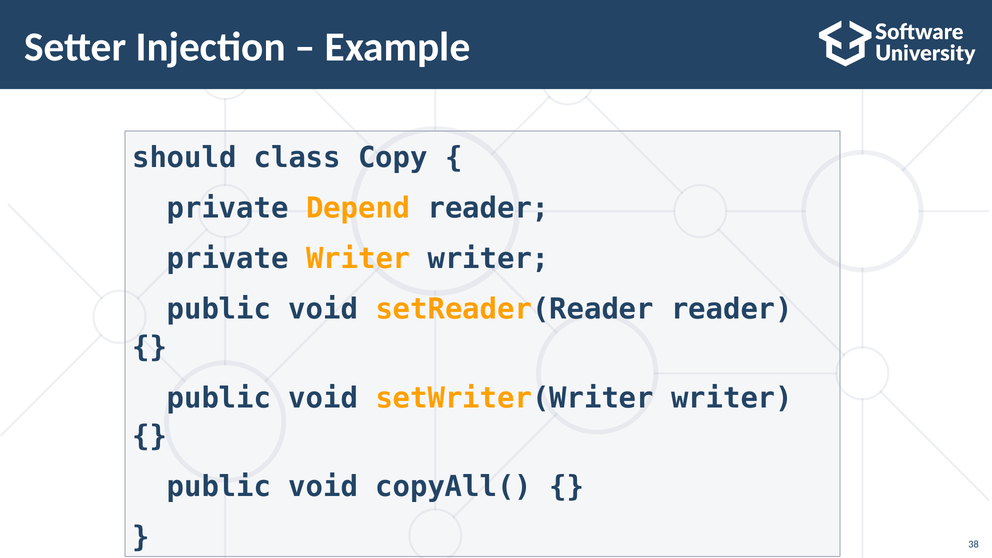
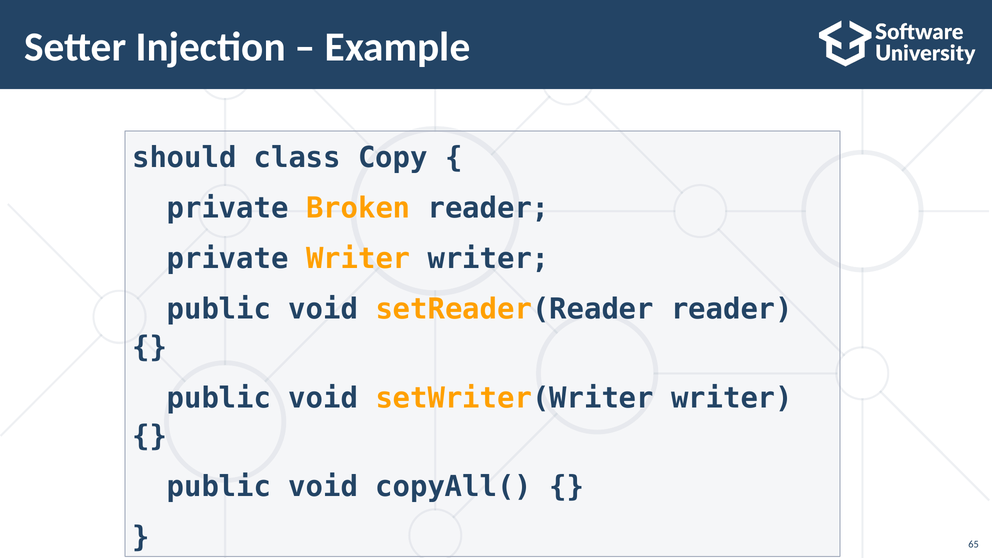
Depend: Depend -> Broken (358, 208)
38: 38 -> 65 (974, 544)
